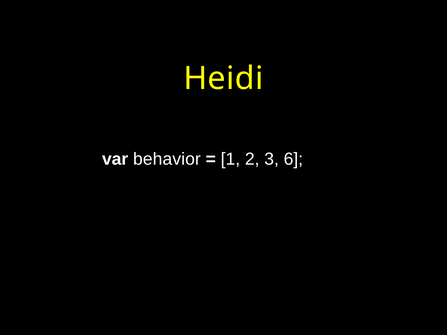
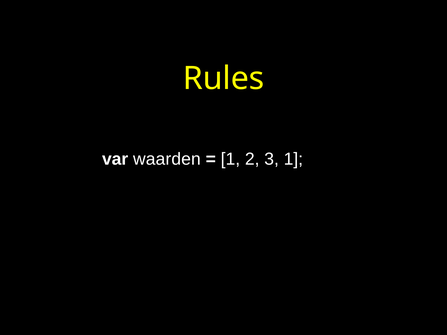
Heidi: Heidi -> Rules (224, 79)
behavior: behavior -> waarden (167, 159)
3 6: 6 -> 1 (293, 159)
